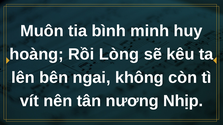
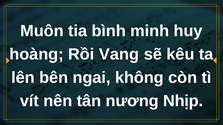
Lòng: Lòng -> Vang (119, 54)
